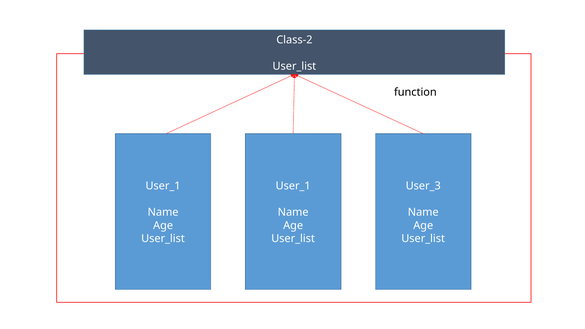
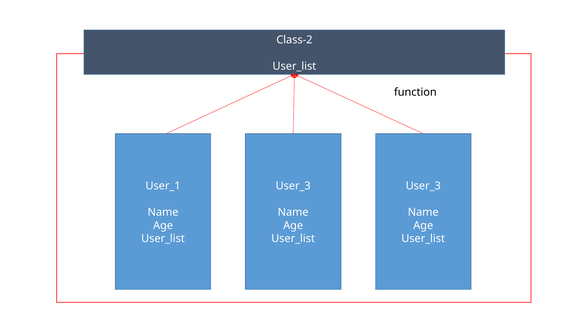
User_1: User_1 -> User_3 (293, 186)
